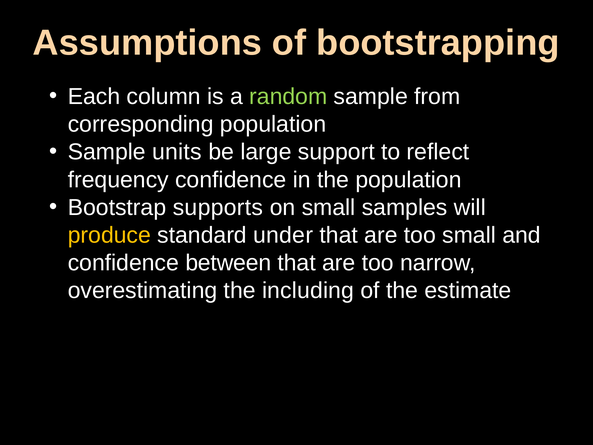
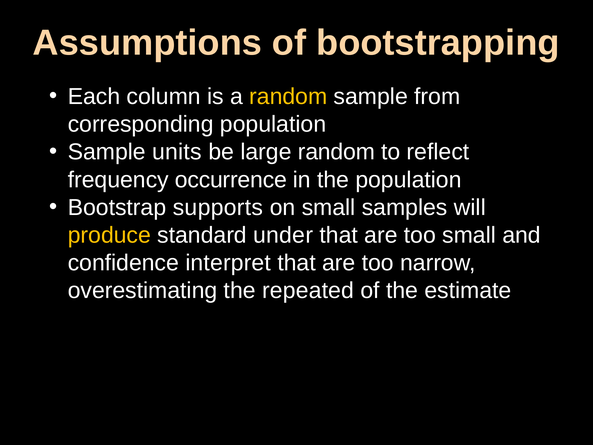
random colour: light green -> yellow (288, 97)
large support: support -> random (336, 152)
frequency confidence: confidence -> occurrence (231, 180)
between: between -> interpret (228, 263)
including: including -> repeated (308, 290)
